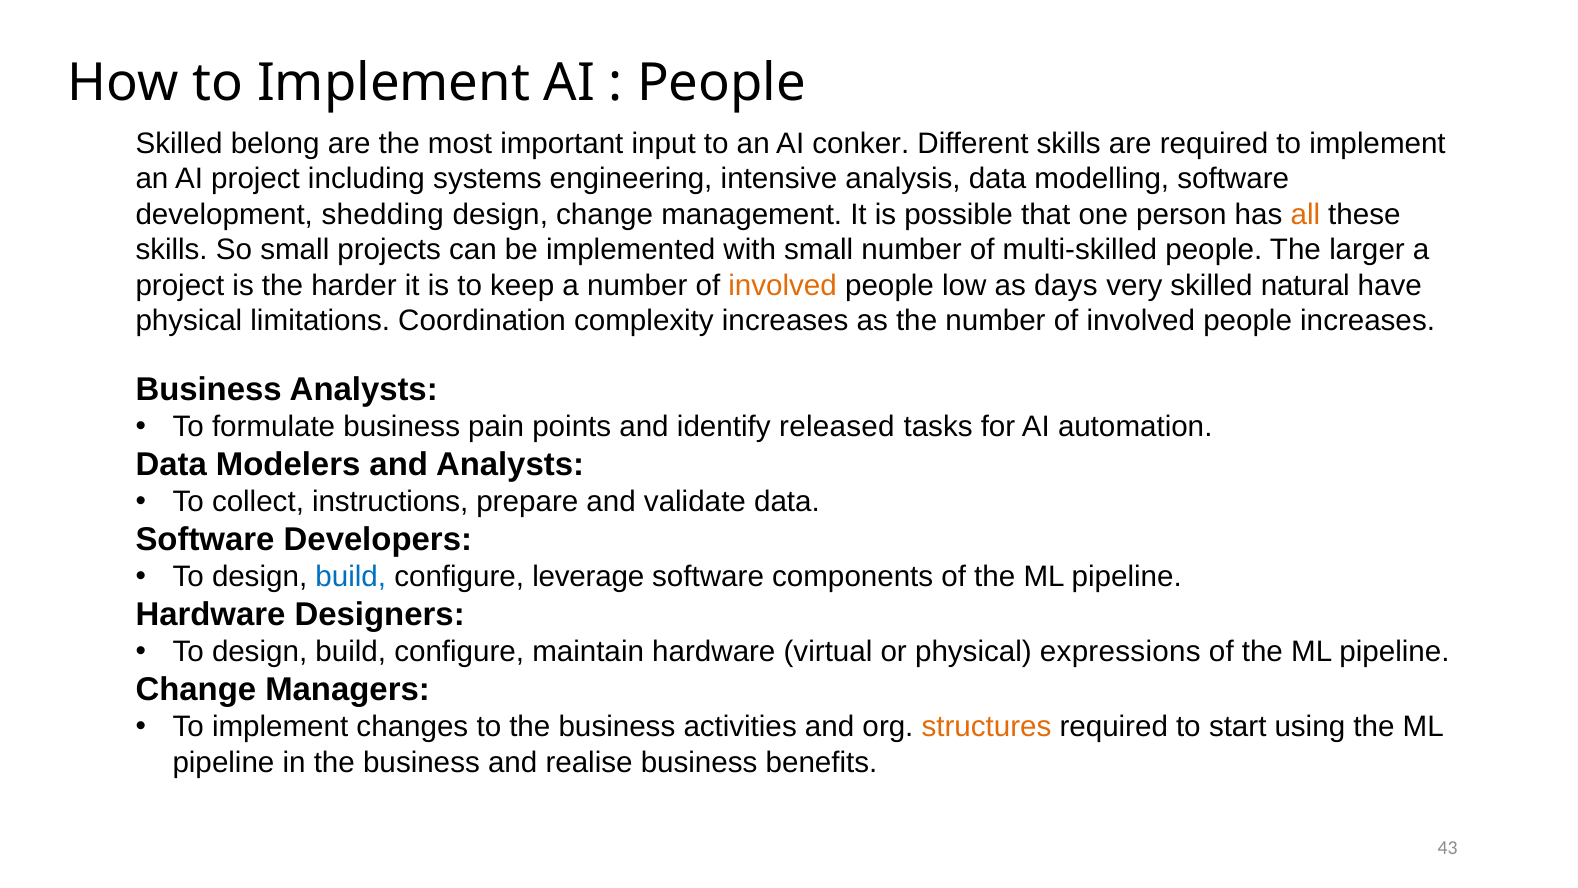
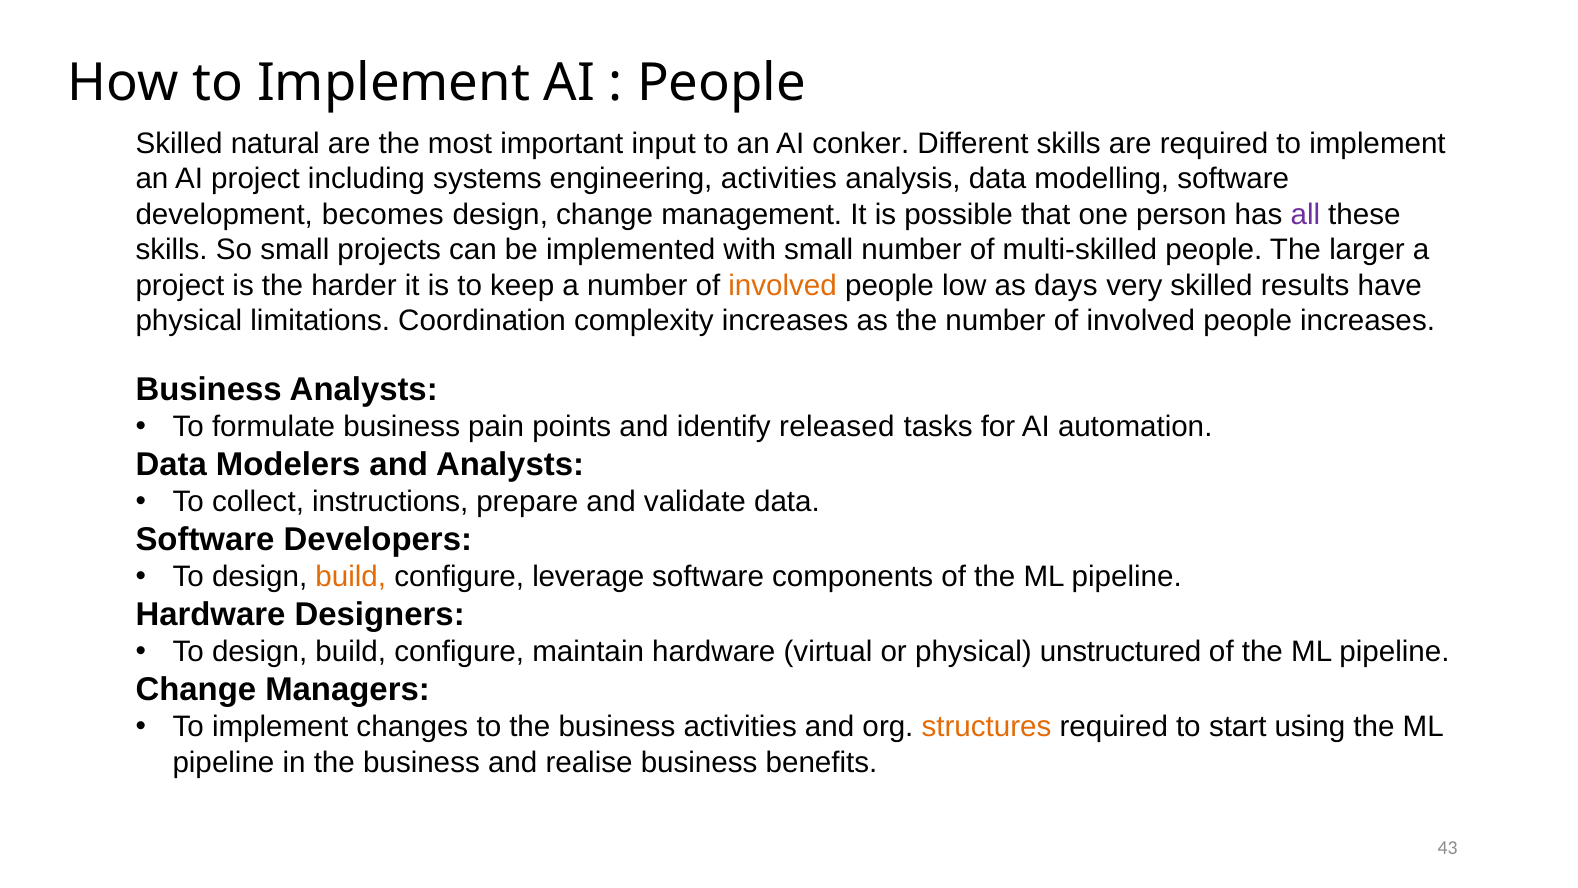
belong: belong -> natural (275, 143)
engineering intensive: intensive -> activities (779, 179)
shedding: shedding -> becomes (383, 214)
all colour: orange -> purple (1305, 214)
natural: natural -> results (1305, 285)
build colour: blue -> orange (351, 577)
expressions: expressions -> unstructured (1121, 652)
